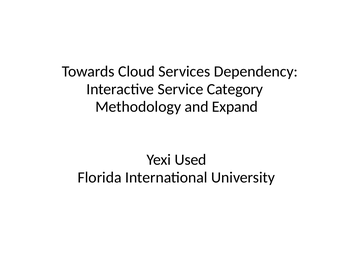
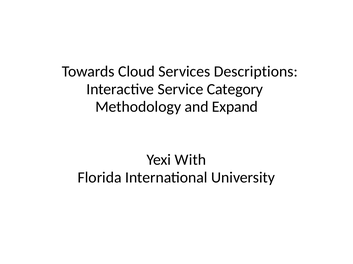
Dependency: Dependency -> Descriptions (256, 72)
Used: Used -> With (190, 160)
